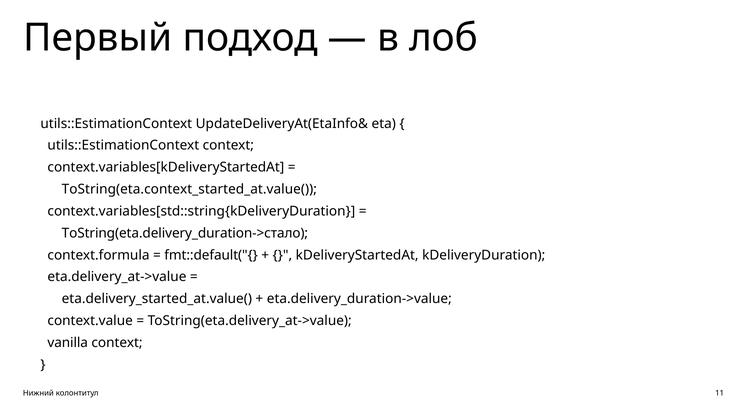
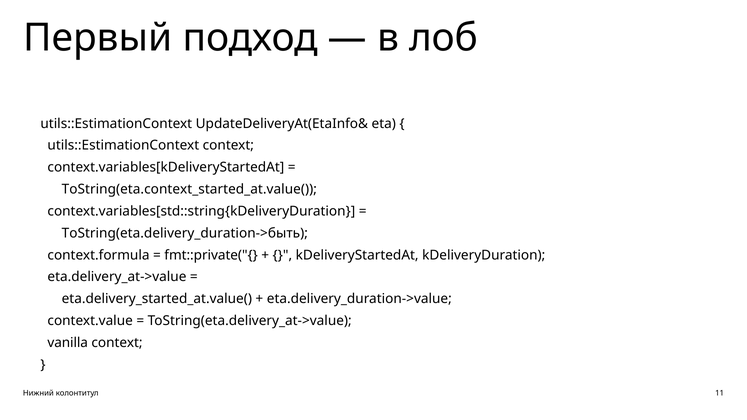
ToString(eta.delivery_duration->стало: ToString(eta.delivery_duration->стало -> ToString(eta.delivery_duration->быть (185, 233)
fmt::default("{: fmt::default("{ -> fmt::private("{ (211, 255)
